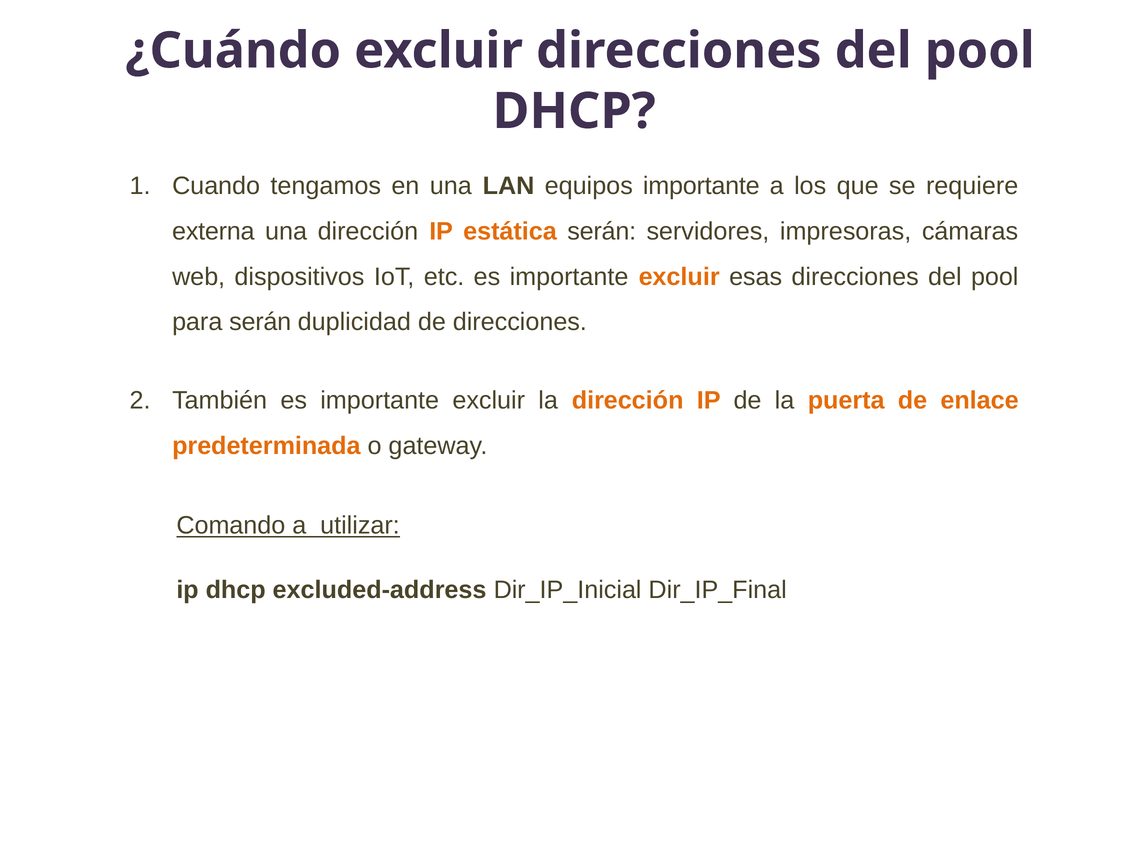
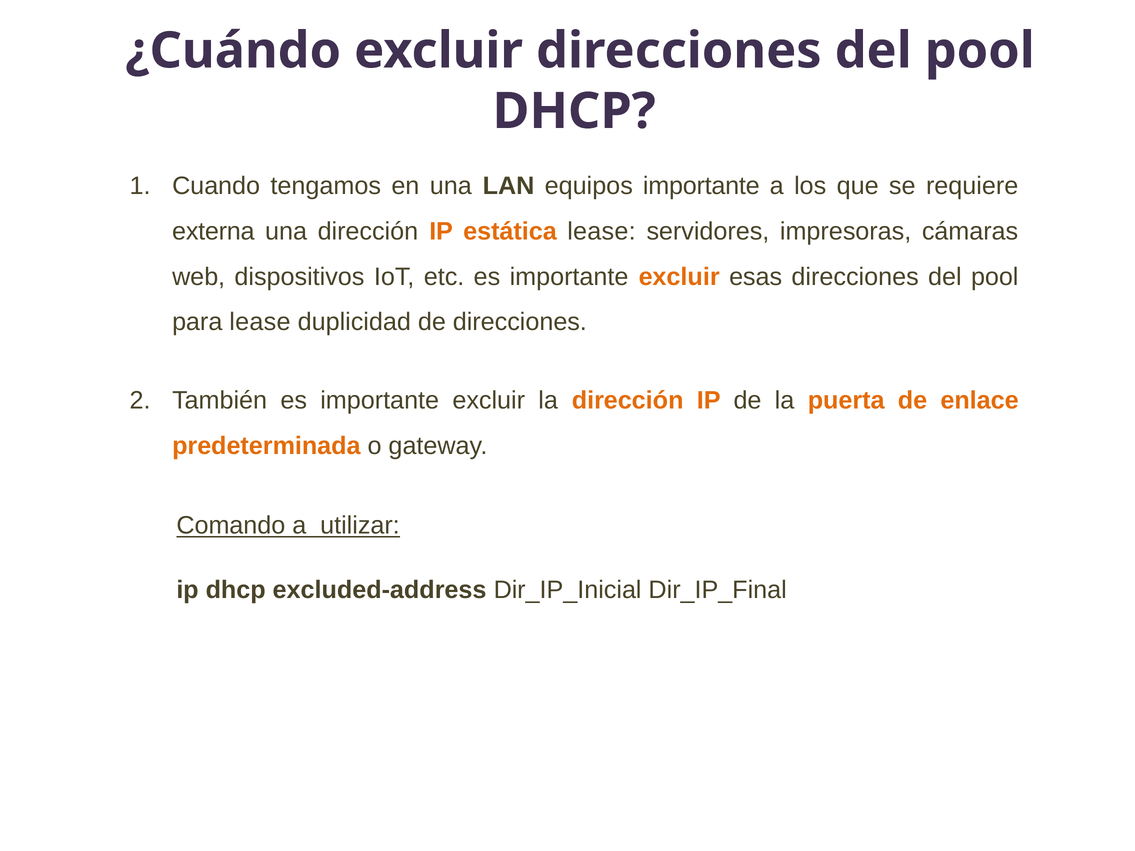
estática serán: serán -> lease (601, 231)
para serán: serán -> lease (260, 322)
